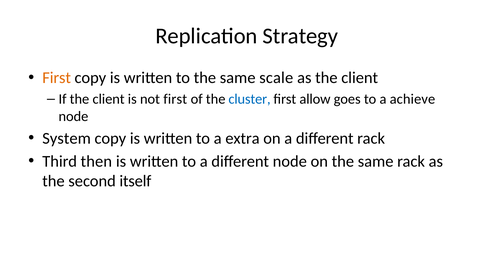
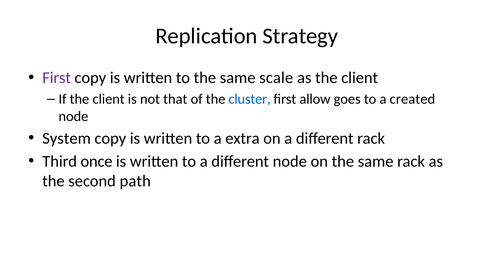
First colour: orange -> purple (57, 78)
not first: first -> that (175, 99)
achieve: achieve -> created (412, 99)
then: then -> once (97, 161)
itself: itself -> path (135, 181)
